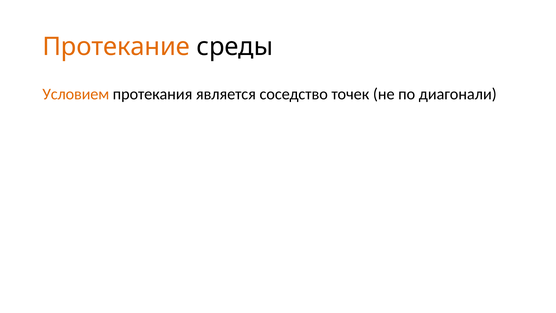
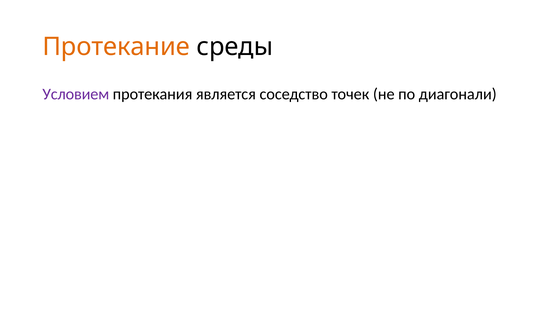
Условием colour: orange -> purple (76, 94)
